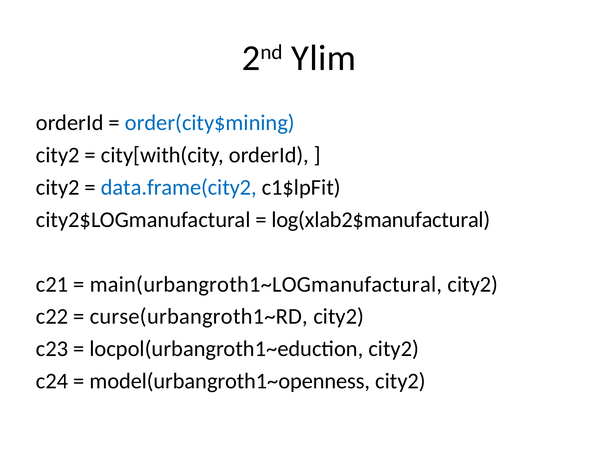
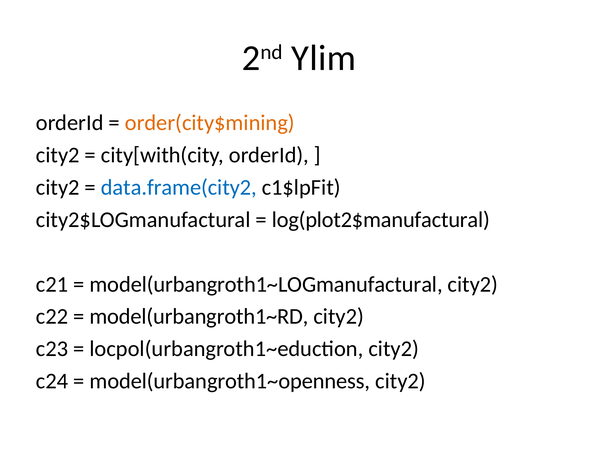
order(city$mining colour: blue -> orange (210, 123)
log(xlab2$manufactural: log(xlab2$manufactural -> log(plot2$manufactural (381, 220)
main(urbangroth1~LOGmanufactural: main(urbangroth1~LOGmanufactural -> model(urbangroth1~LOGmanufactural (266, 284)
curse(urbangroth1~RD: curse(urbangroth1~RD -> model(urbangroth1~RD (199, 317)
